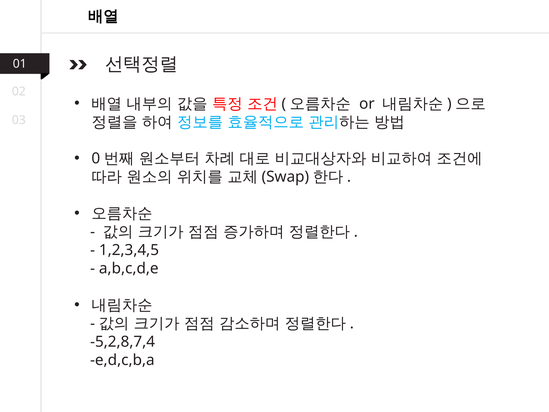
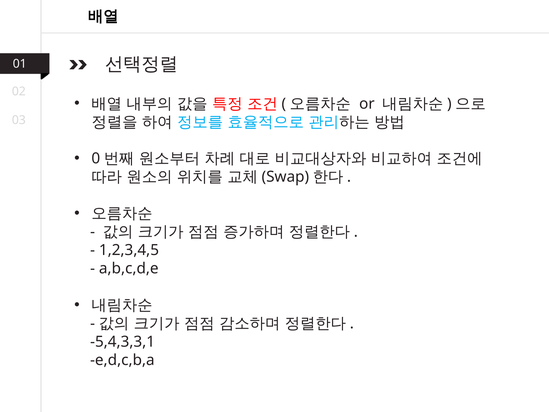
-5,2,8,7,4: -5,2,8,7,4 -> -5,4,3,3,1 (123, 342)
